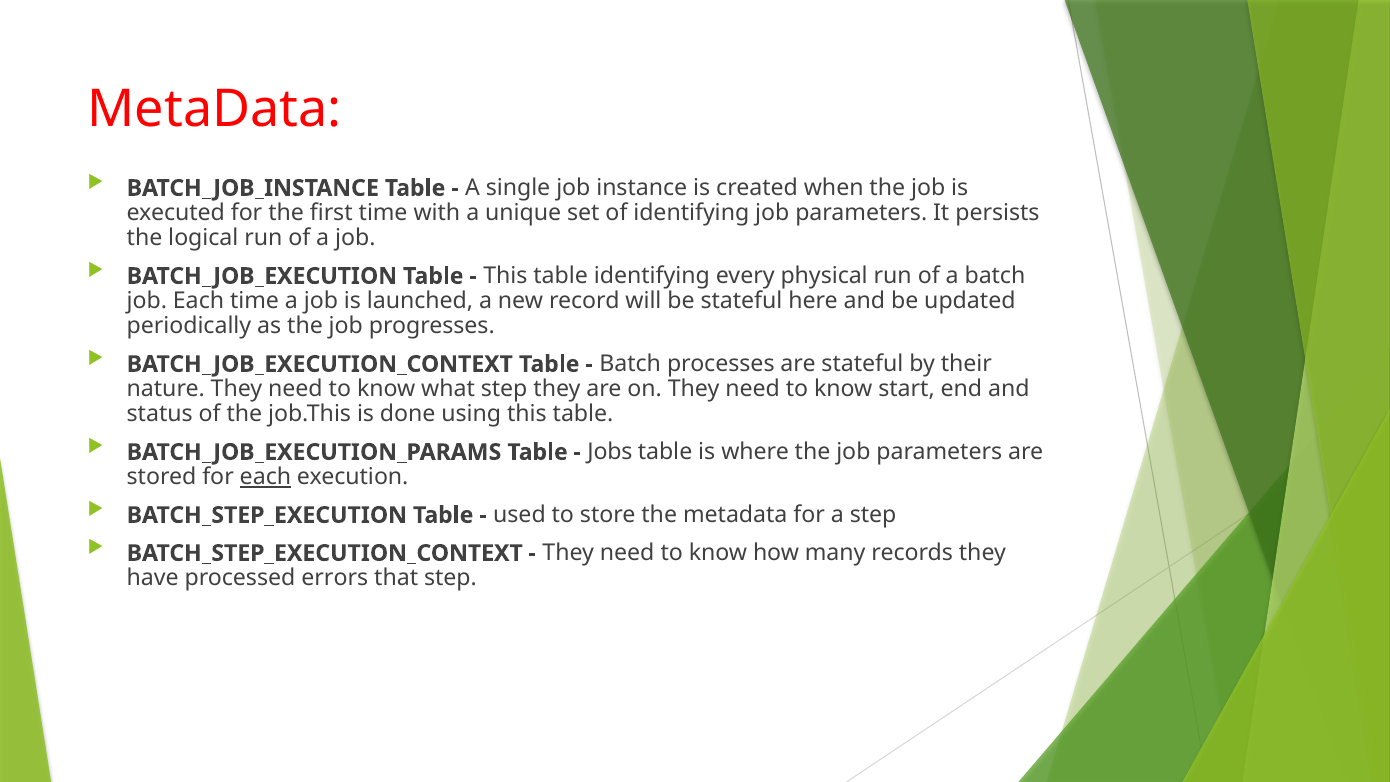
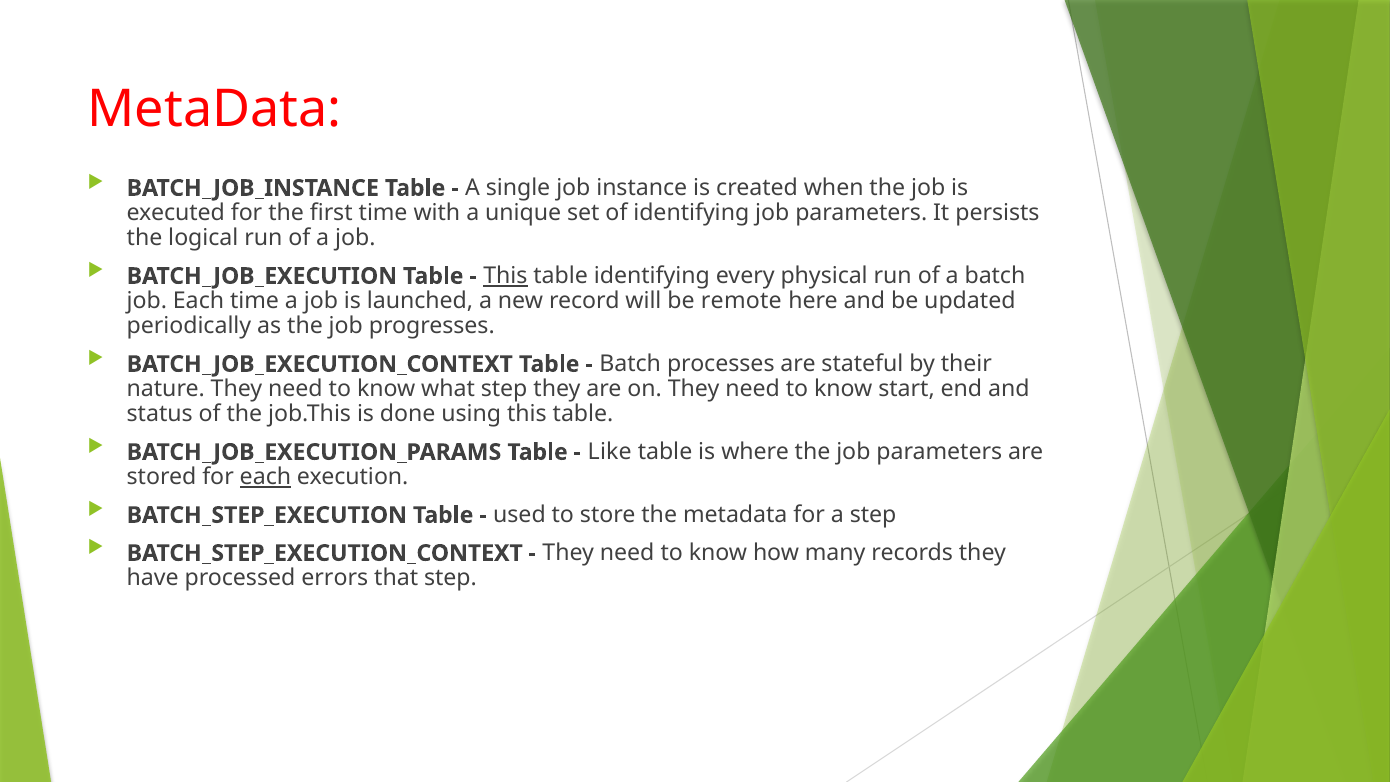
This underline: none -> present (505, 276)
be stateful: stateful -> remote (741, 301)
Jobs: Jobs -> Like (610, 452)
